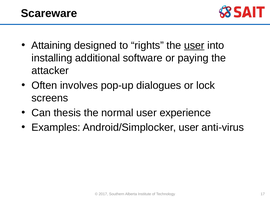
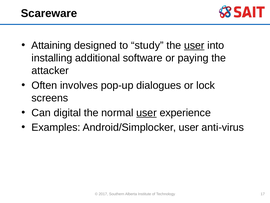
rights: rights -> study (147, 45)
thesis: thesis -> digital (67, 112)
user underline: none -> present (147, 112)
